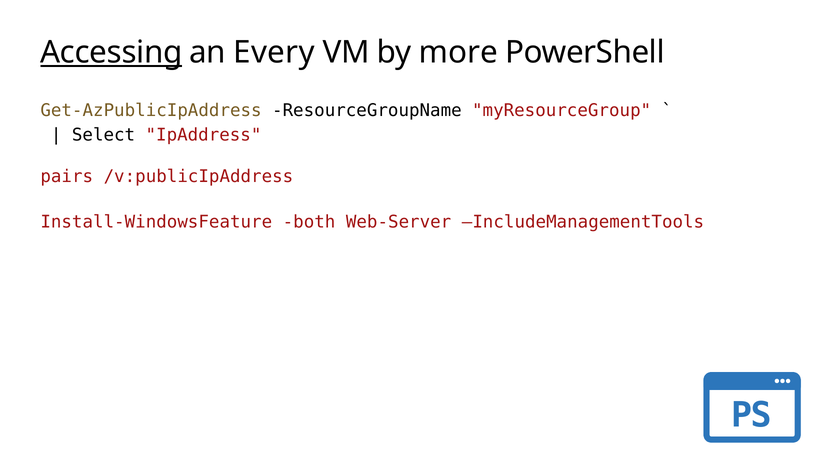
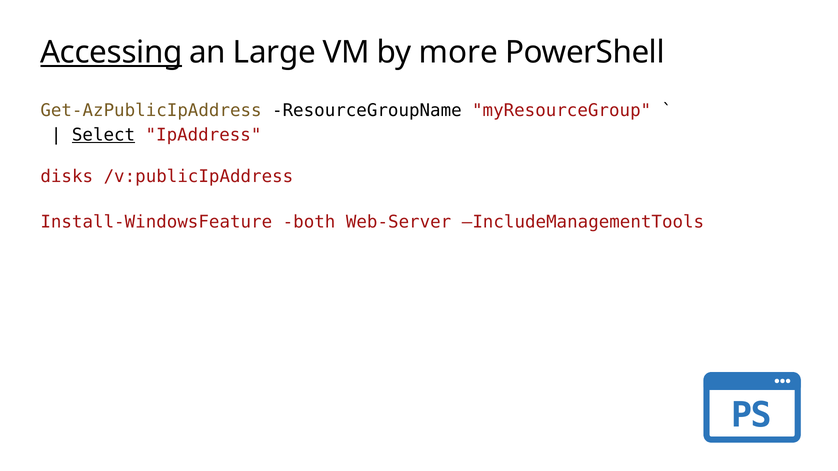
Every: Every -> Large (274, 52)
Select underline: none -> present (104, 135)
pairs: pairs -> disks (67, 177)
